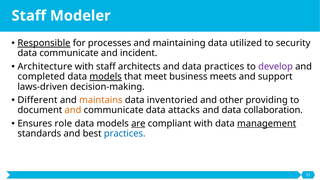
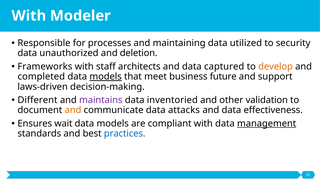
Staff: Staff -> With (29, 16)
Responsible underline: present -> none (44, 43)
data communicate: communicate -> unauthorized (69, 53)
incident: incident -> deletion (139, 53)
Architecture: Architecture -> Frameworks (45, 67)
data practices: practices -> captured (224, 67)
develop colour: purple -> orange (276, 67)
meets: meets -> future (223, 77)
maintains colour: orange -> purple (101, 100)
providing: providing -> validation (267, 100)
collaboration: collaboration -> effectiveness (273, 110)
role: role -> wait (63, 124)
are underline: present -> none (138, 124)
